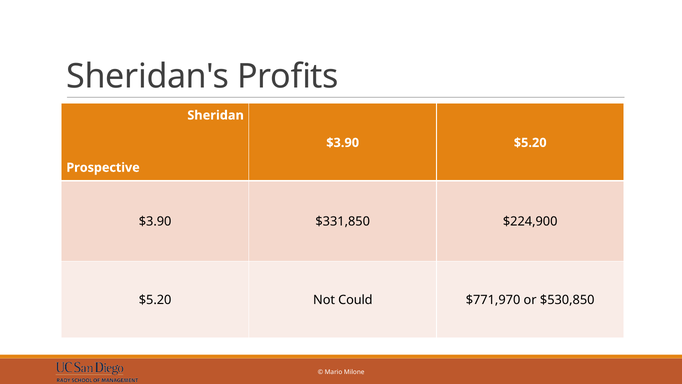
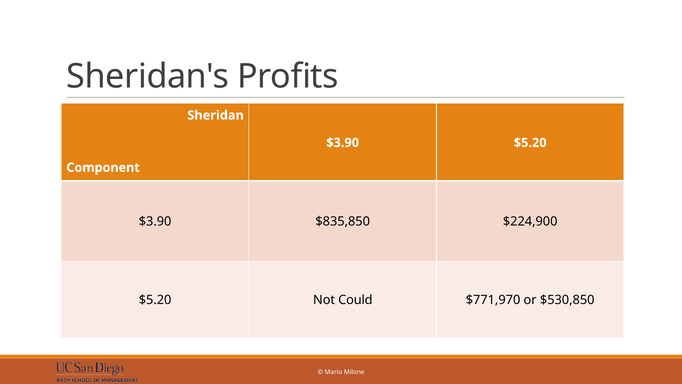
Prospective: Prospective -> Component (103, 167)
$331,850: $331,850 -> $835,850 (343, 221)
